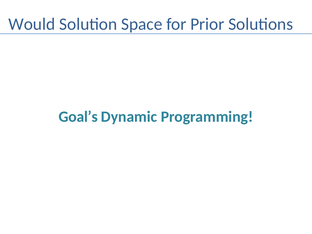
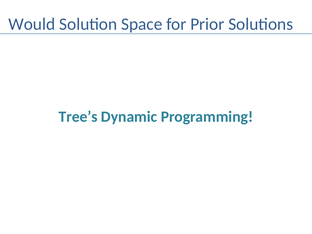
Goal’s: Goal’s -> Tree’s (78, 117)
